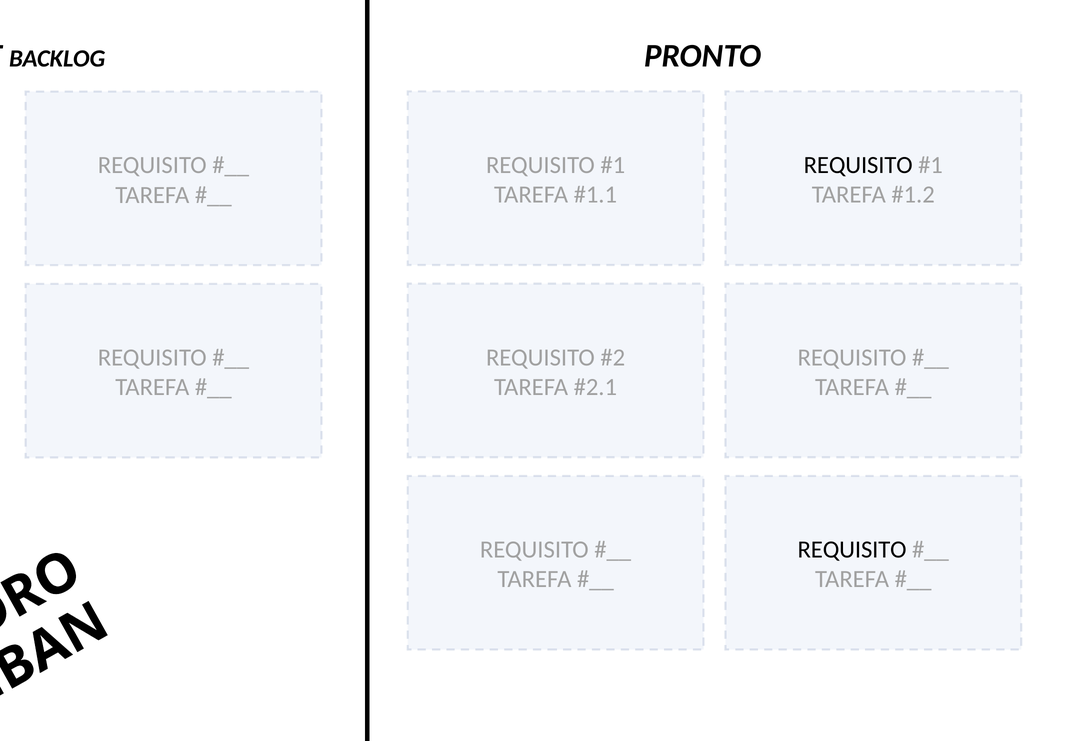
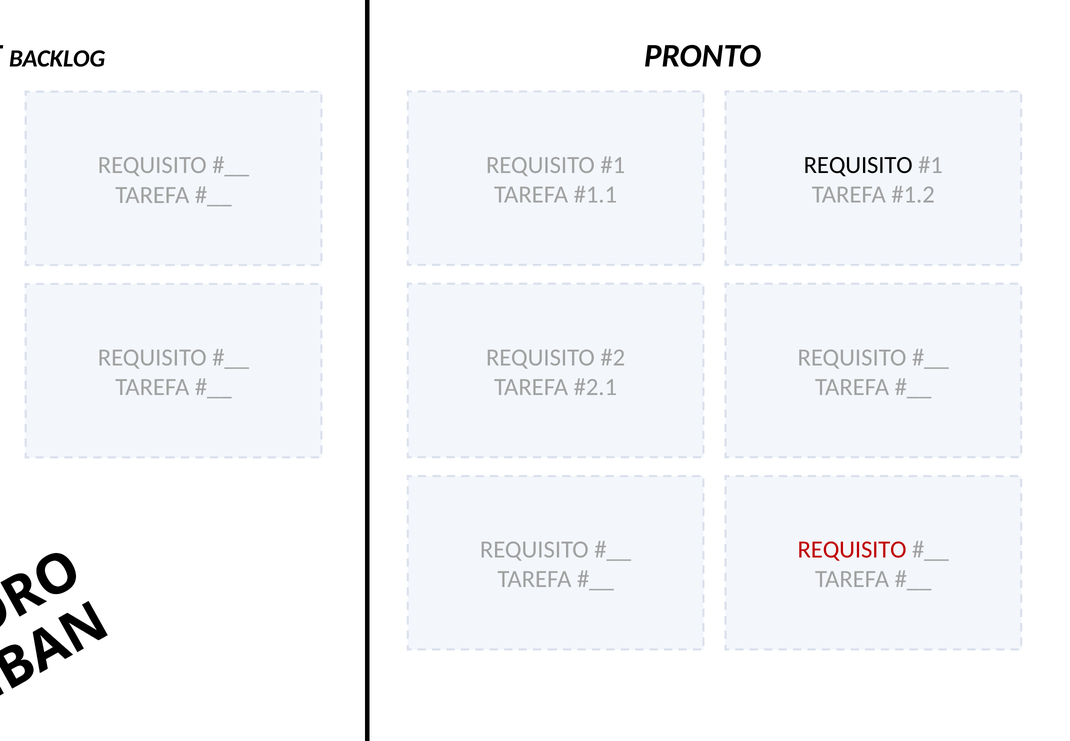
REQUISITO colour: black -> red (852, 550)
